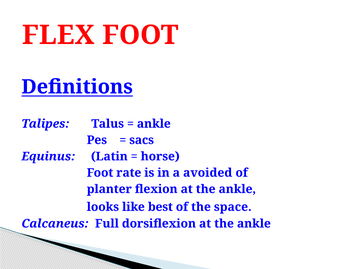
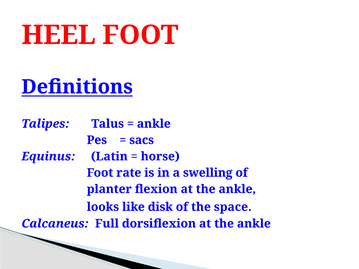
FLEX: FLEX -> HEEL (59, 35)
avoided: avoided -> swelling (208, 173)
best: best -> disk (160, 207)
